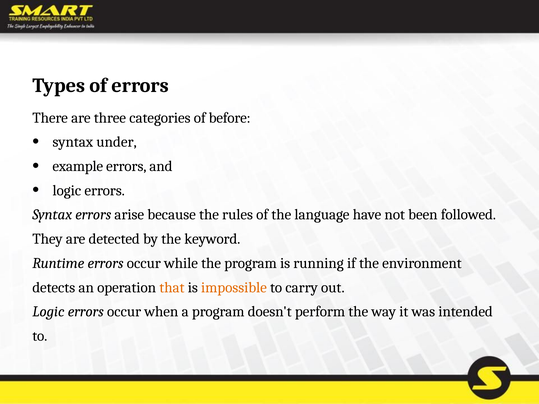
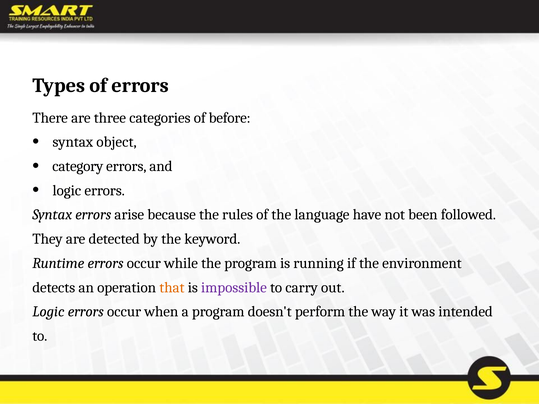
under: under -> object (117, 142)
example: example -> category (78, 166)
impossible colour: orange -> purple (234, 288)
